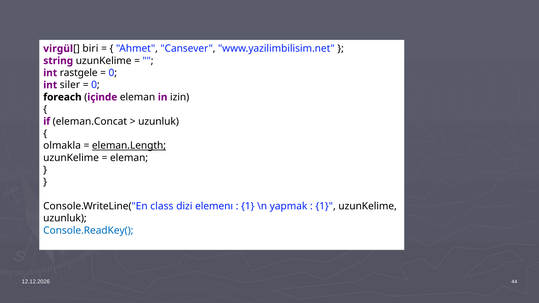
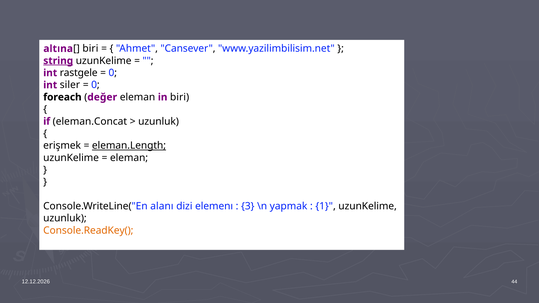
virgül: virgül -> altına (58, 49)
string underline: none -> present (58, 61)
içinde: içinde -> değer (102, 97)
in izin: izin -> biri (180, 97)
olmakla: olmakla -> erişmek (62, 146)
class: class -> alanı (162, 206)
1: 1 -> 3 (248, 206)
Console.ReadKey( colour: blue -> orange (88, 231)
